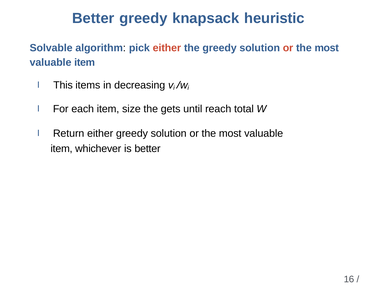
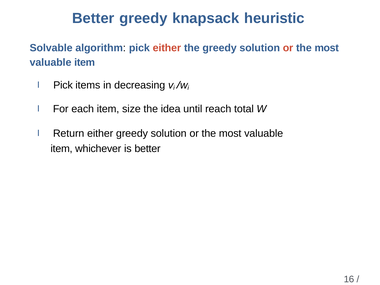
I This: This -> Pick (63, 85)
gets: gets -> idea (171, 109)
